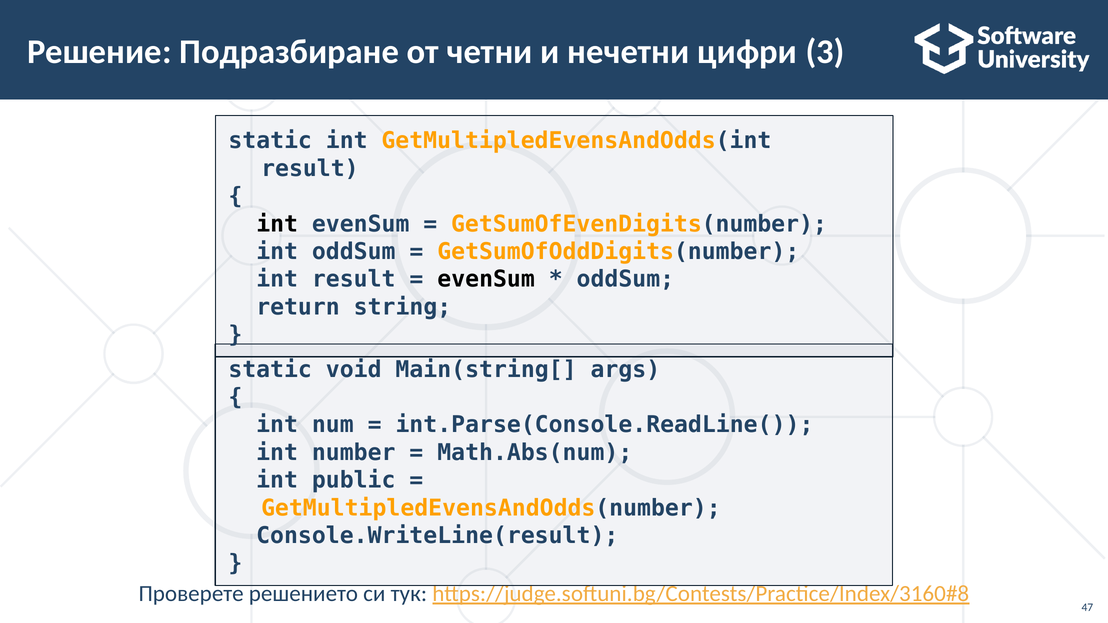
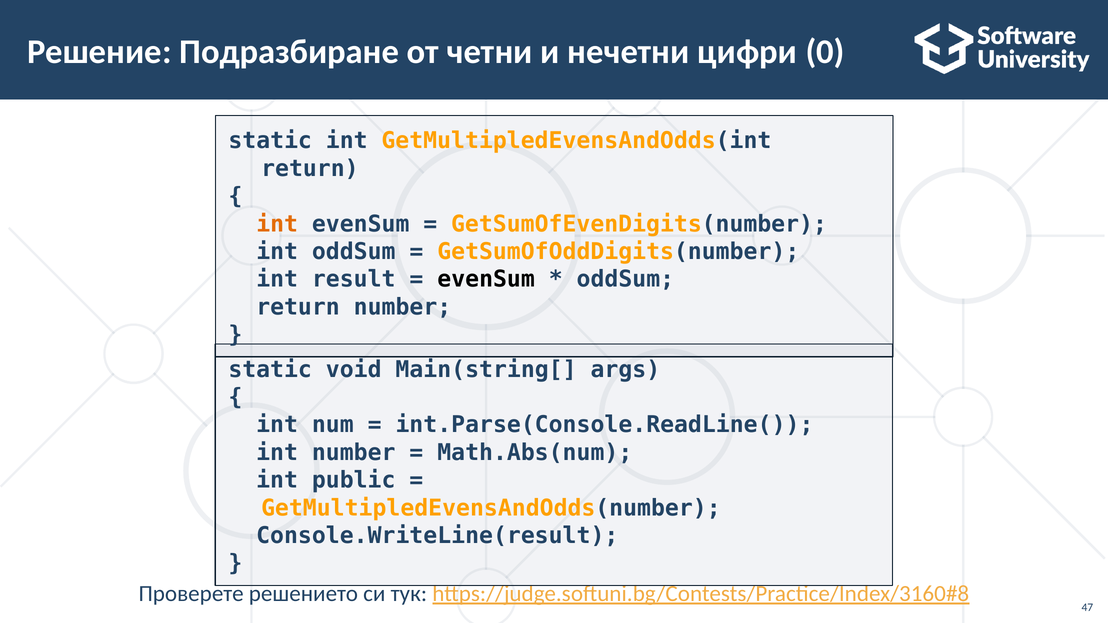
3: 3 -> 0 (825, 52)
result: result -> return (310, 169)
int colour: black -> orange (277, 224)
return string: string -> number (402, 307)
